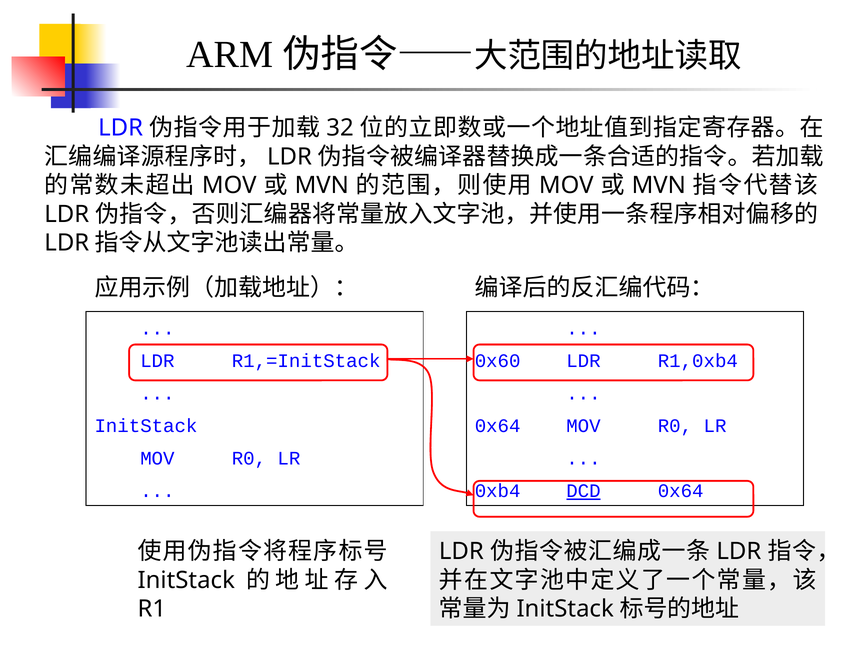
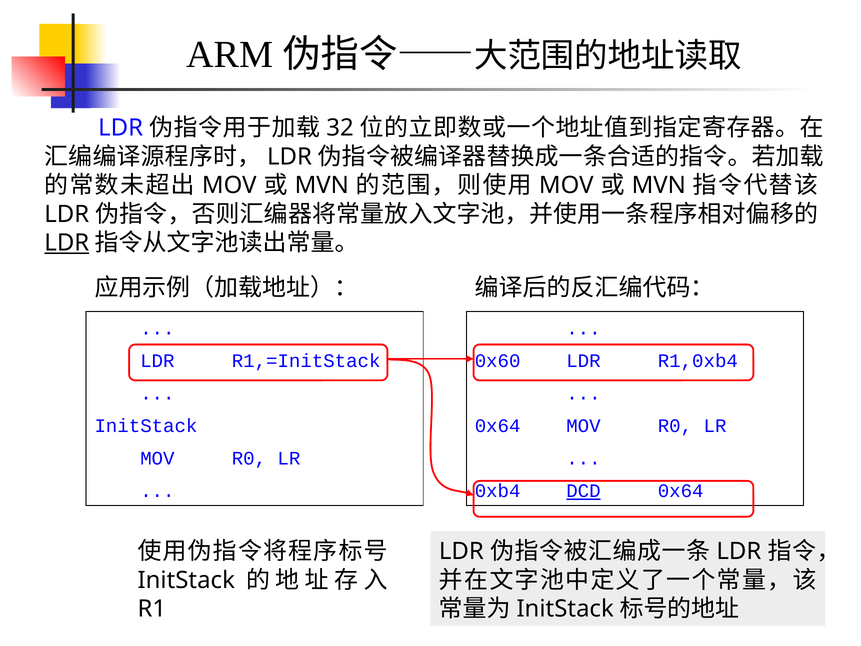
LDR underline: none -> present (67, 243)
